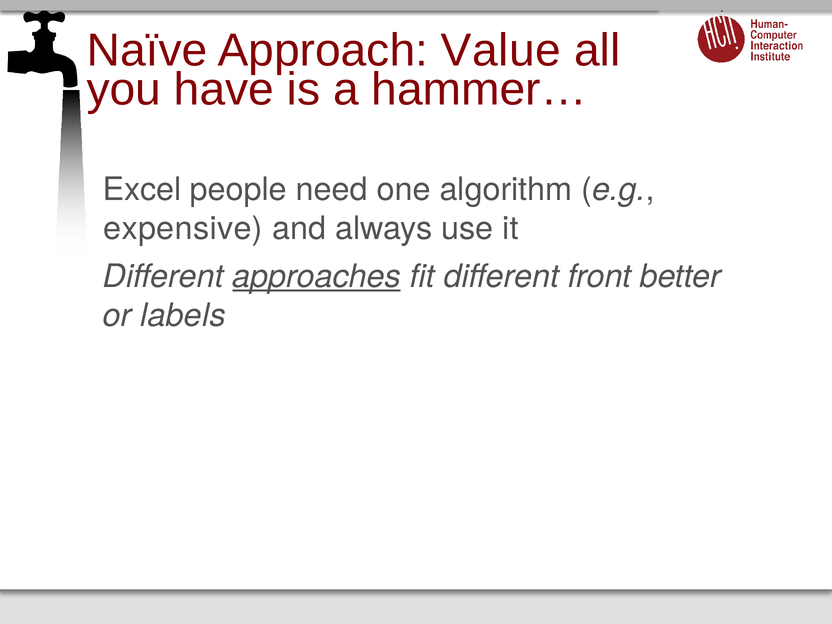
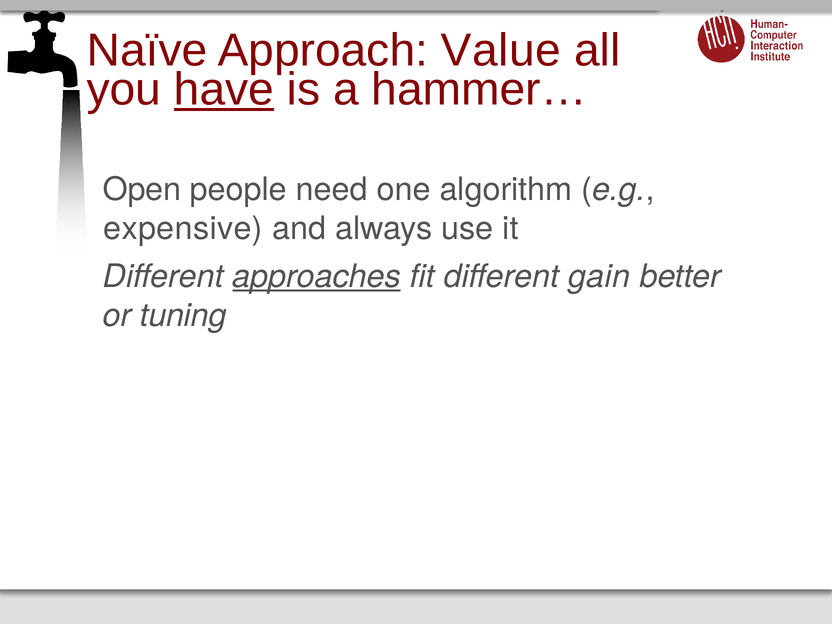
have underline: none -> present (224, 90)
Excel: Excel -> Open (142, 190)
front: front -> gain (599, 277)
labels: labels -> tuning (183, 316)
